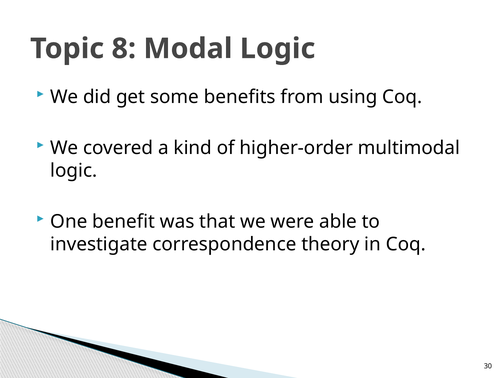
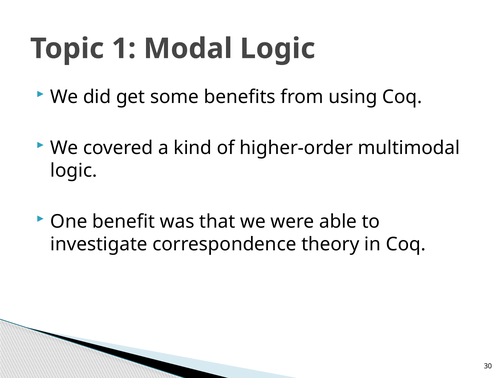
8: 8 -> 1 (124, 49)
